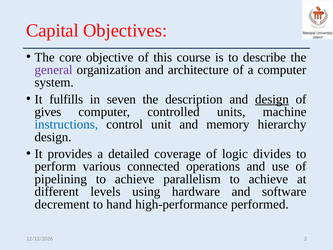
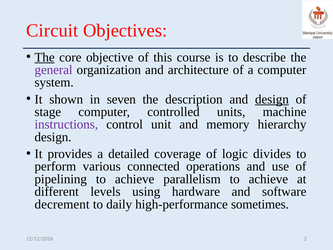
Capital: Capital -> Circuit (52, 31)
The underline: none -> present (45, 57)
fulfills: fulfills -> shown (66, 99)
gives: gives -> stage (48, 112)
instructions colour: blue -> purple (66, 124)
hand: hand -> daily (119, 204)
performed: performed -> sometimes (260, 204)
